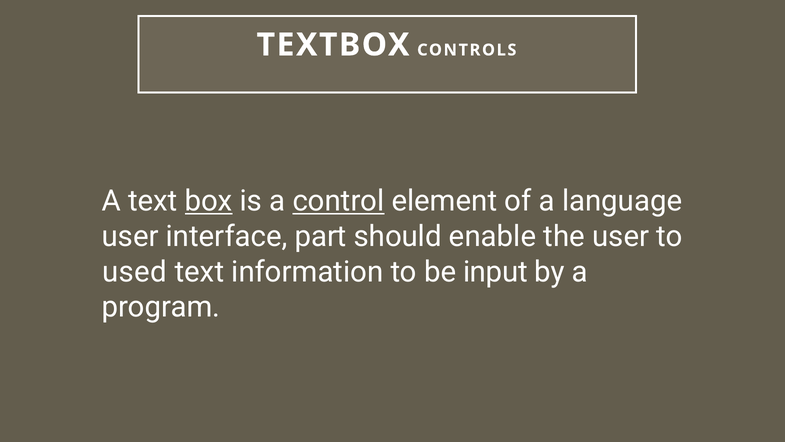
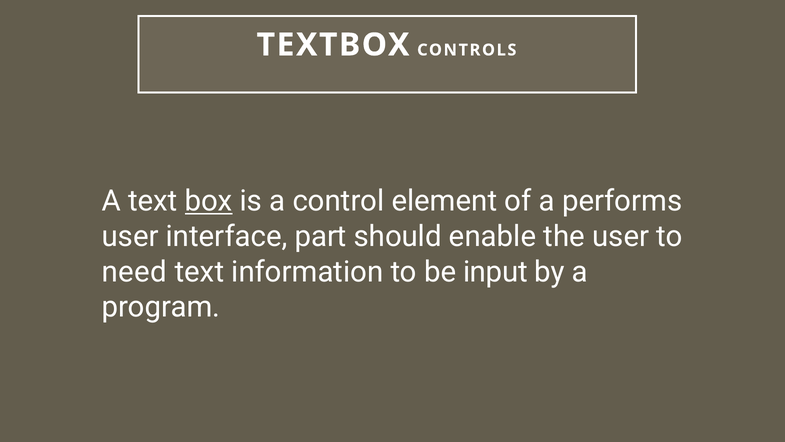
control underline: present -> none (338, 201)
language: language -> performs (622, 201)
used: used -> need (134, 272)
